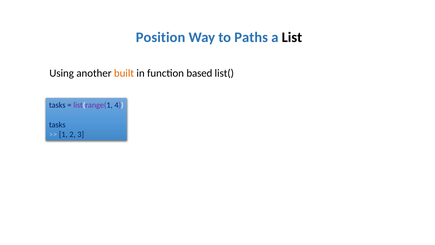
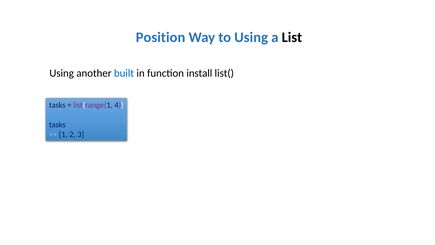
to Paths: Paths -> Using (251, 37)
built colour: orange -> blue (124, 73)
based: based -> install (199, 73)
